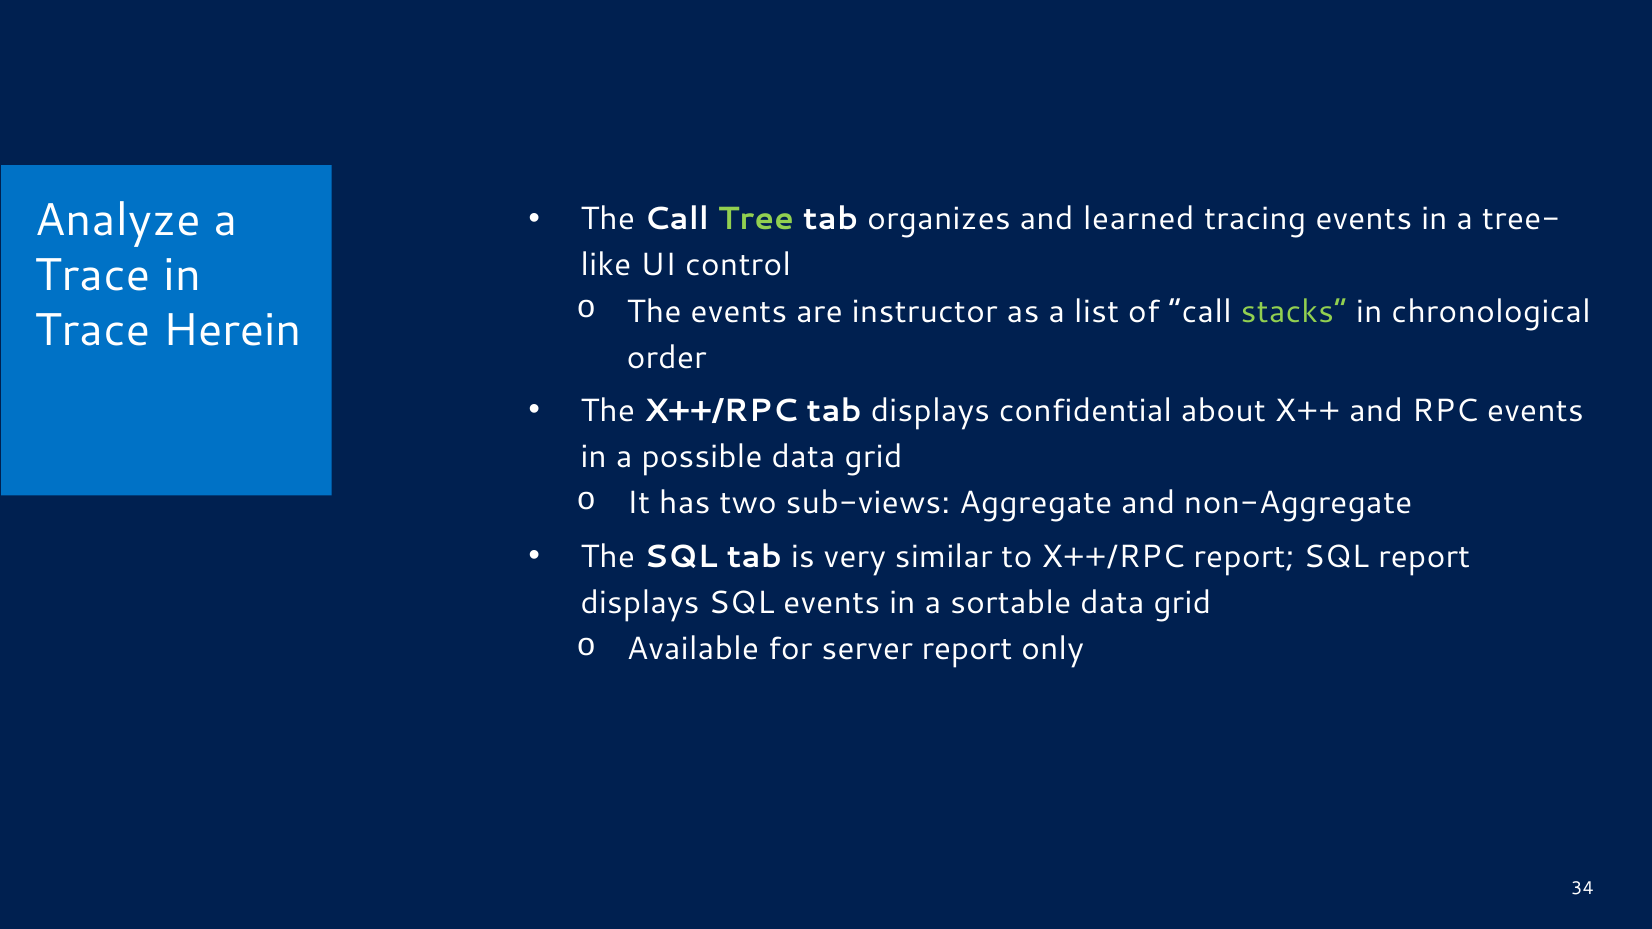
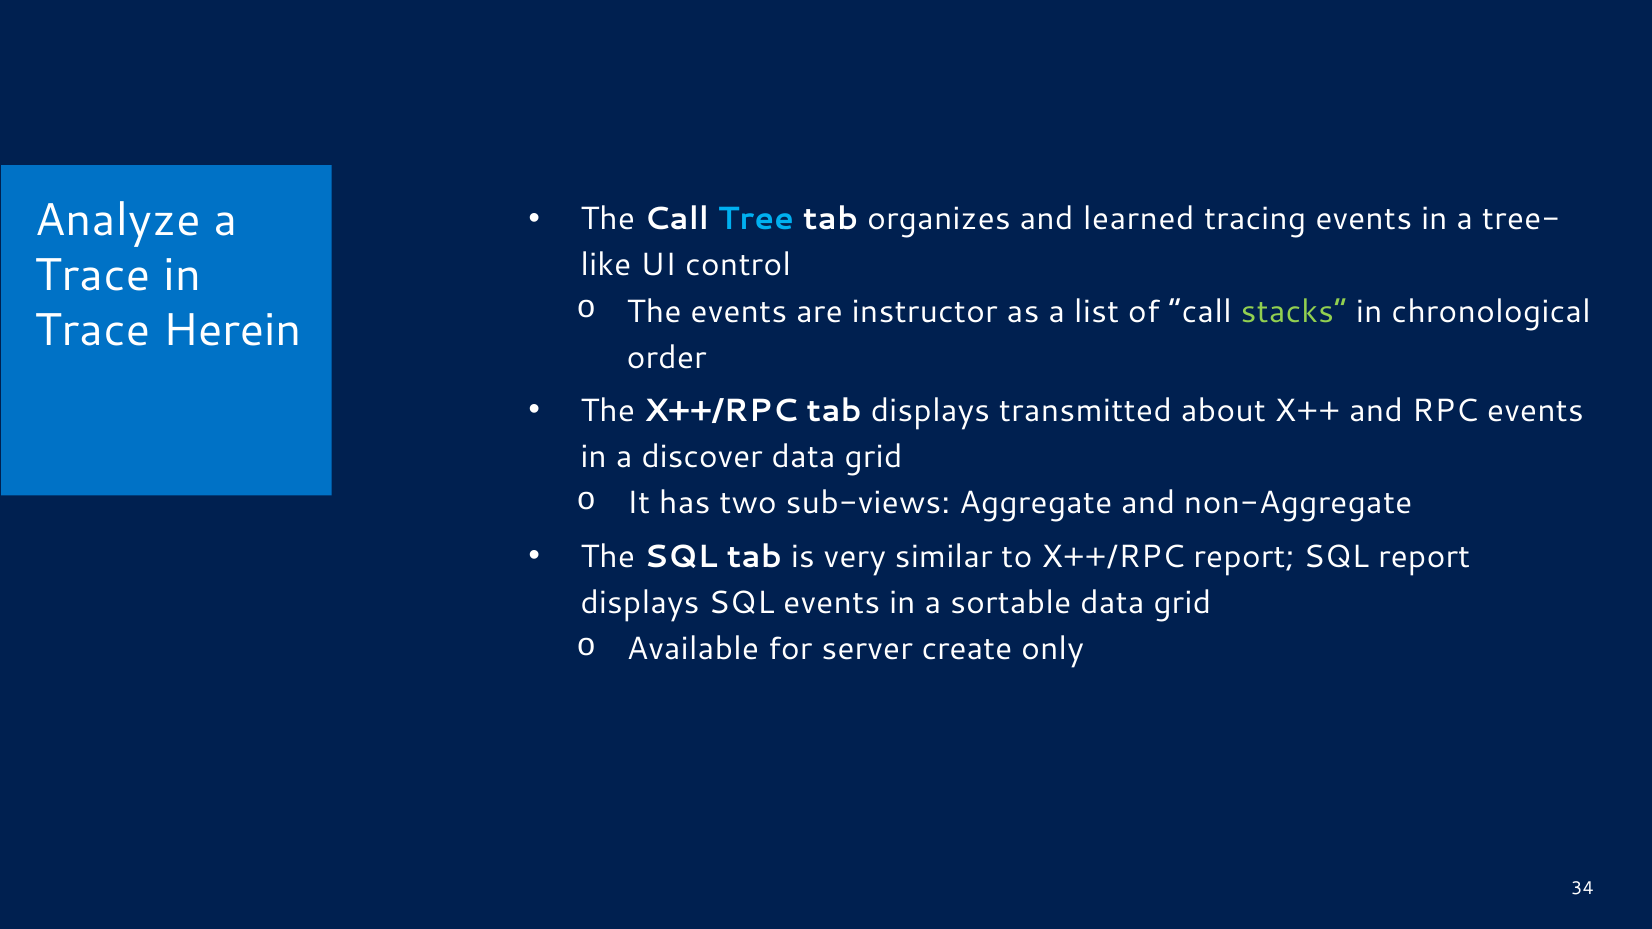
Tree colour: light green -> light blue (756, 219)
confidential: confidential -> transmitted (1085, 411)
possible: possible -> discover (702, 457)
server report: report -> create (967, 649)
